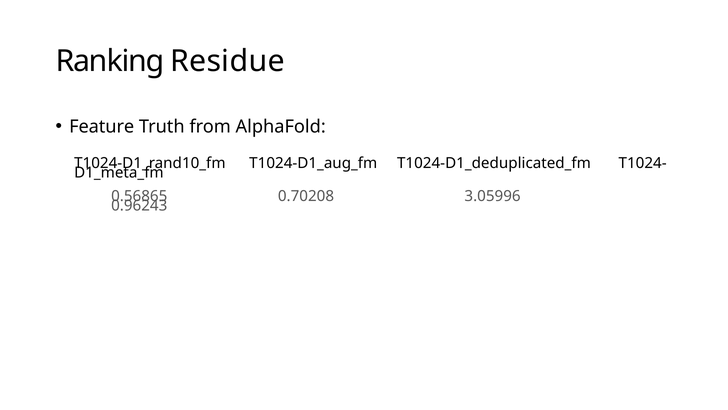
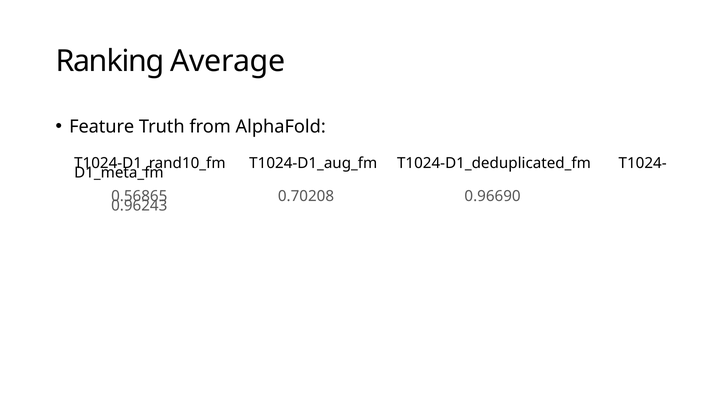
Residue: Residue -> Average (228, 61)
3.05996: 3.05996 -> 0.96690 (493, 196)
